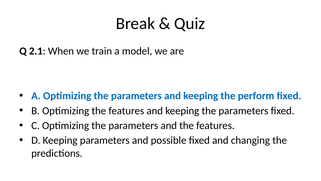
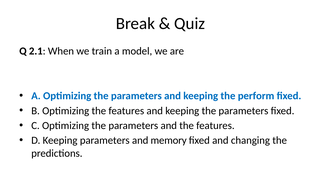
possible: possible -> memory (169, 140)
